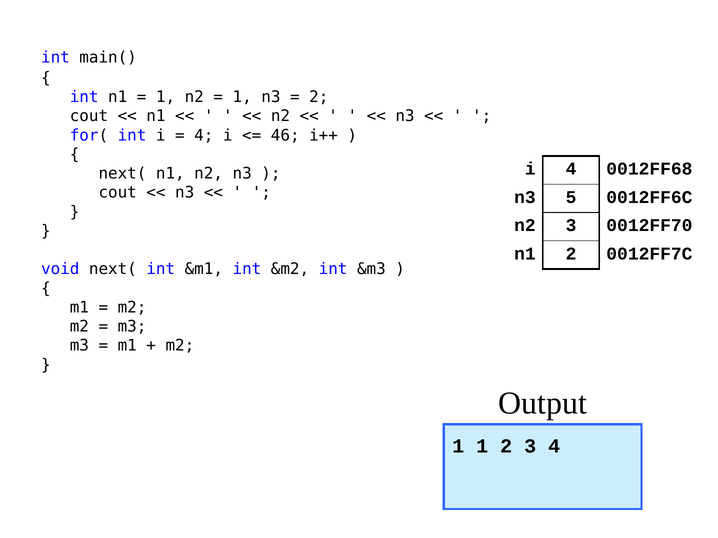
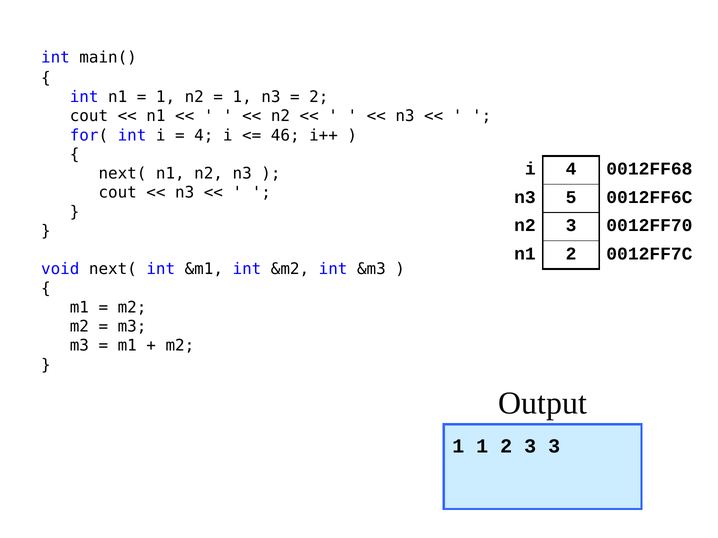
3 4: 4 -> 3 (554, 447)
